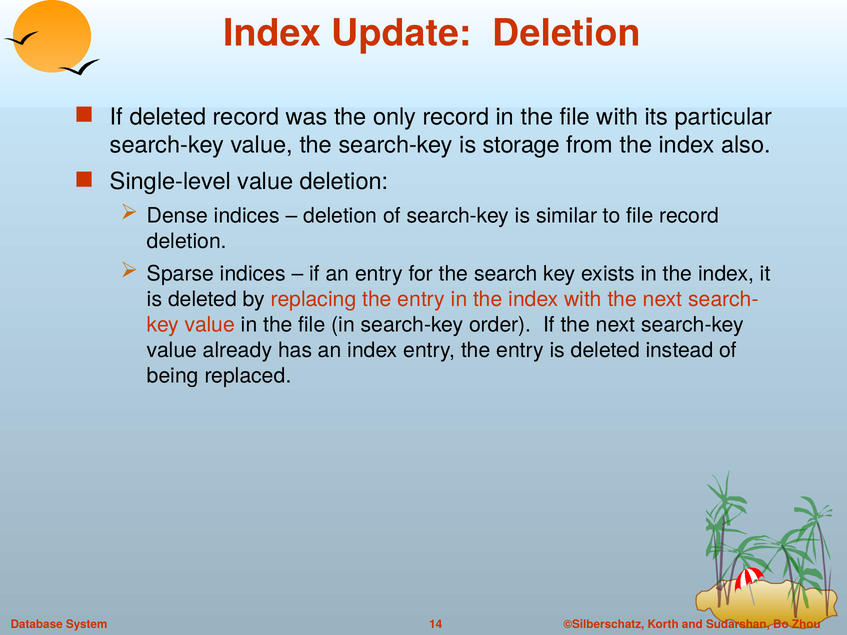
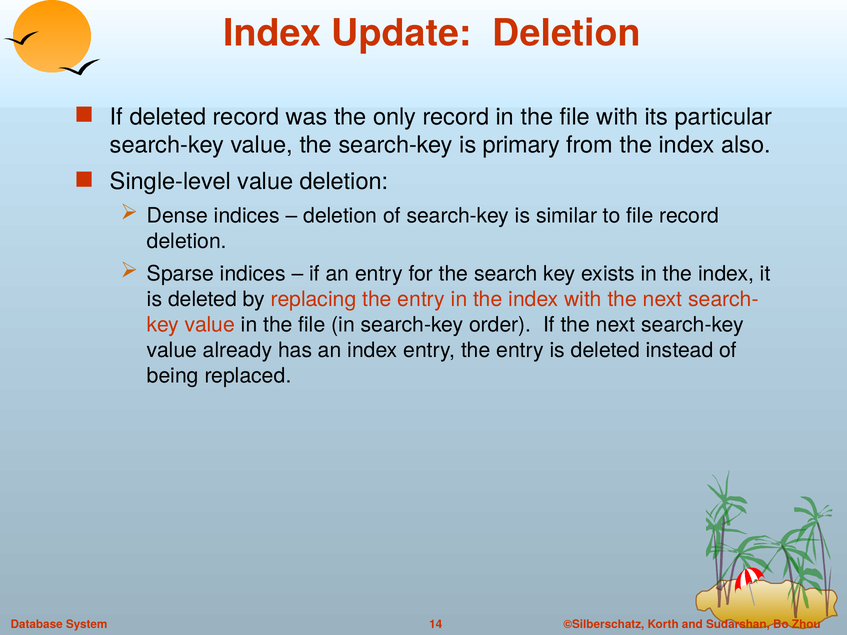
storage: storage -> primary (521, 145)
